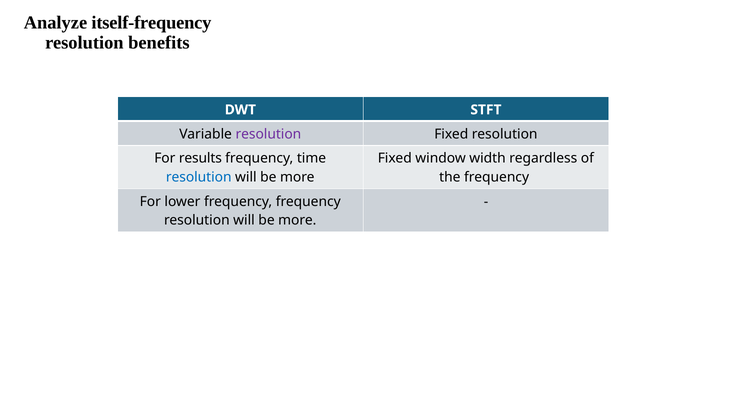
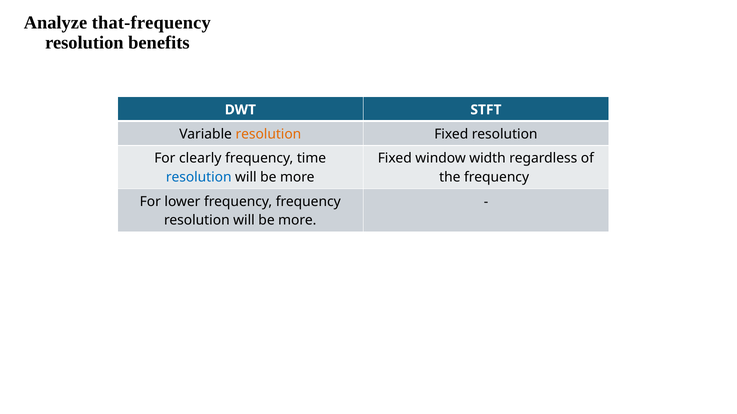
itself-frequency: itself-frequency -> that-frequency (151, 23)
resolution colour: purple -> orange (268, 134)
results: results -> clearly (200, 159)
